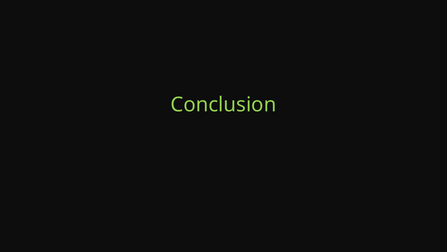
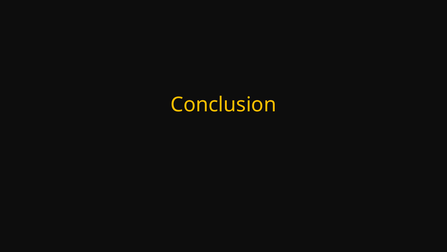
Conclusion colour: light green -> yellow (223, 104)
